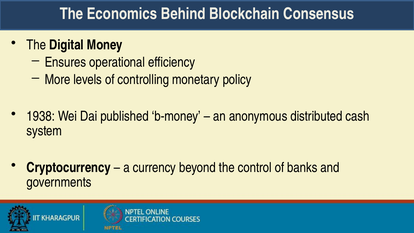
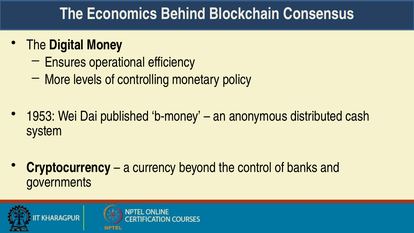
1938: 1938 -> 1953 (41, 116)
